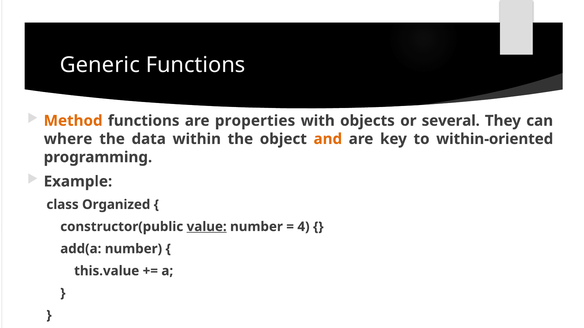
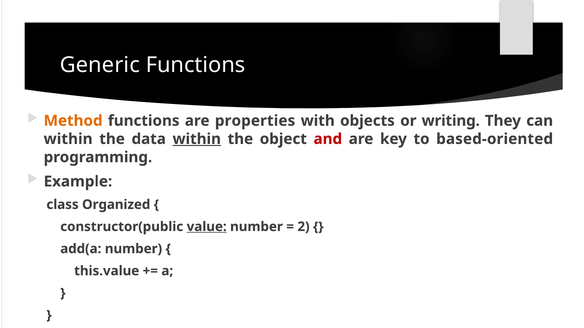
several: several -> writing (451, 121)
where: where -> within (68, 139)
within underline: none -> present (197, 139)
and colour: orange -> red (328, 139)
within-oriented: within-oriented -> based-oriented (495, 139)
4: 4 -> 2 (304, 227)
